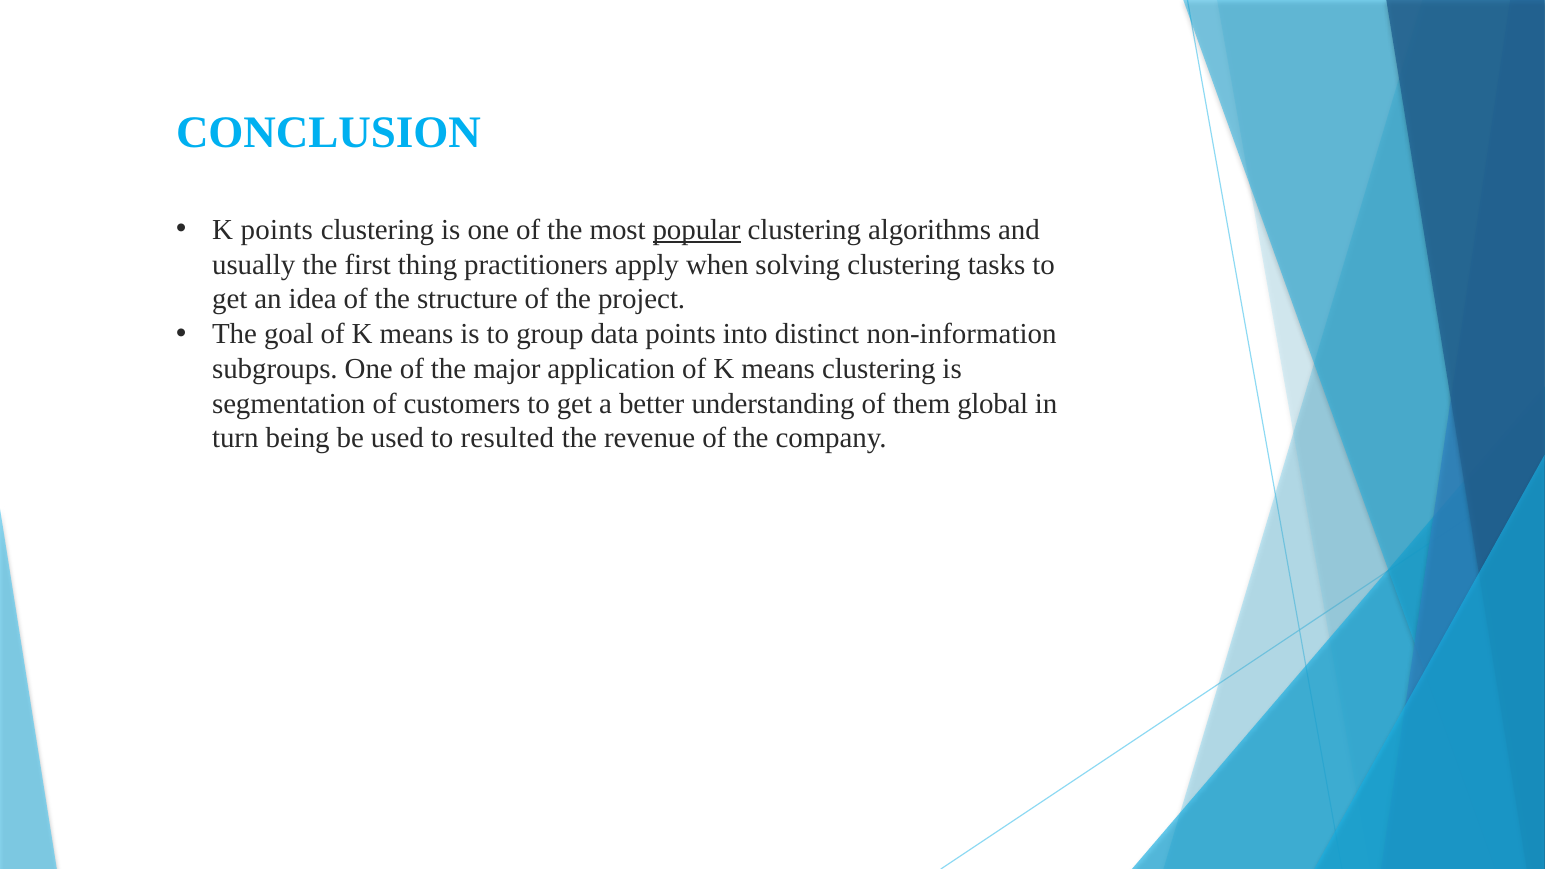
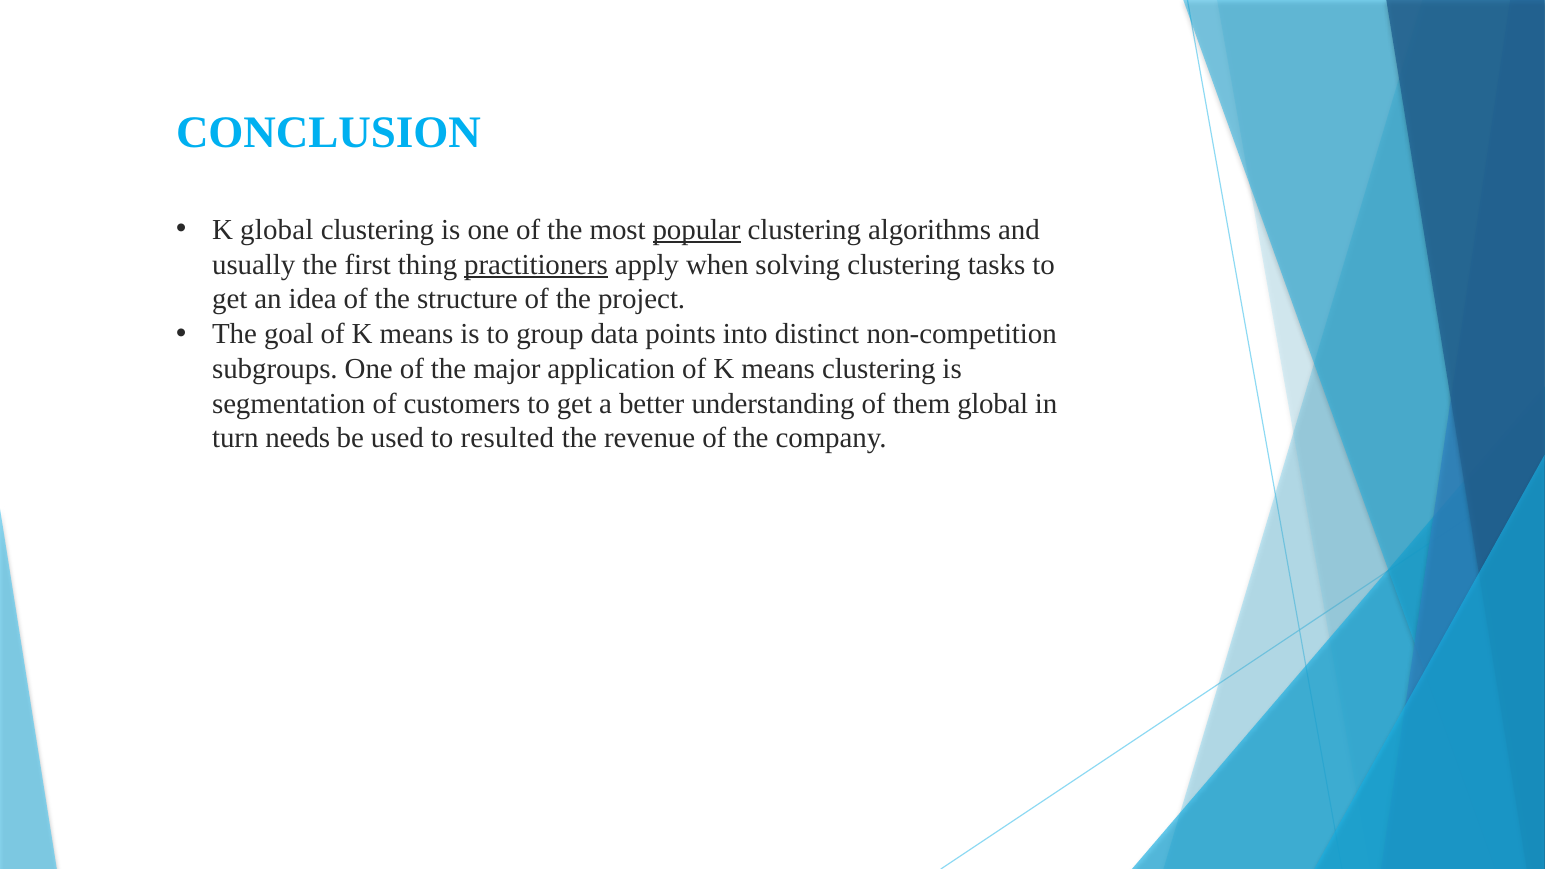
K points: points -> global (277, 230)
practitioners underline: none -> present (536, 265)
non-information: non-information -> non-competition (962, 334)
being: being -> needs (298, 438)
